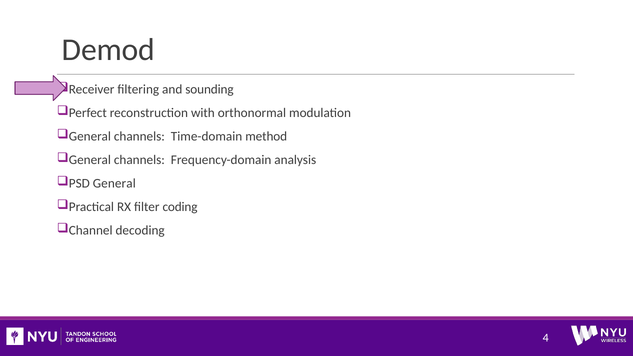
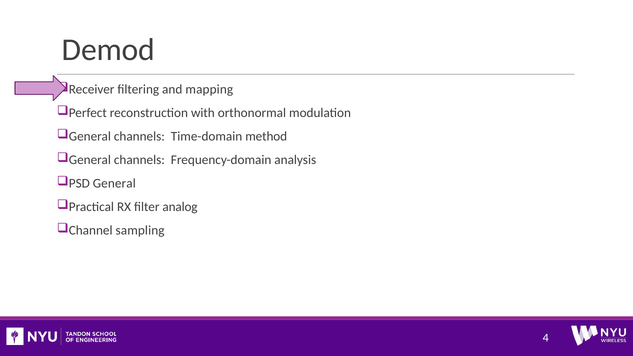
sounding: sounding -> mapping (209, 89)
coding: coding -> analog (180, 207)
decoding: decoding -> sampling (140, 230)
